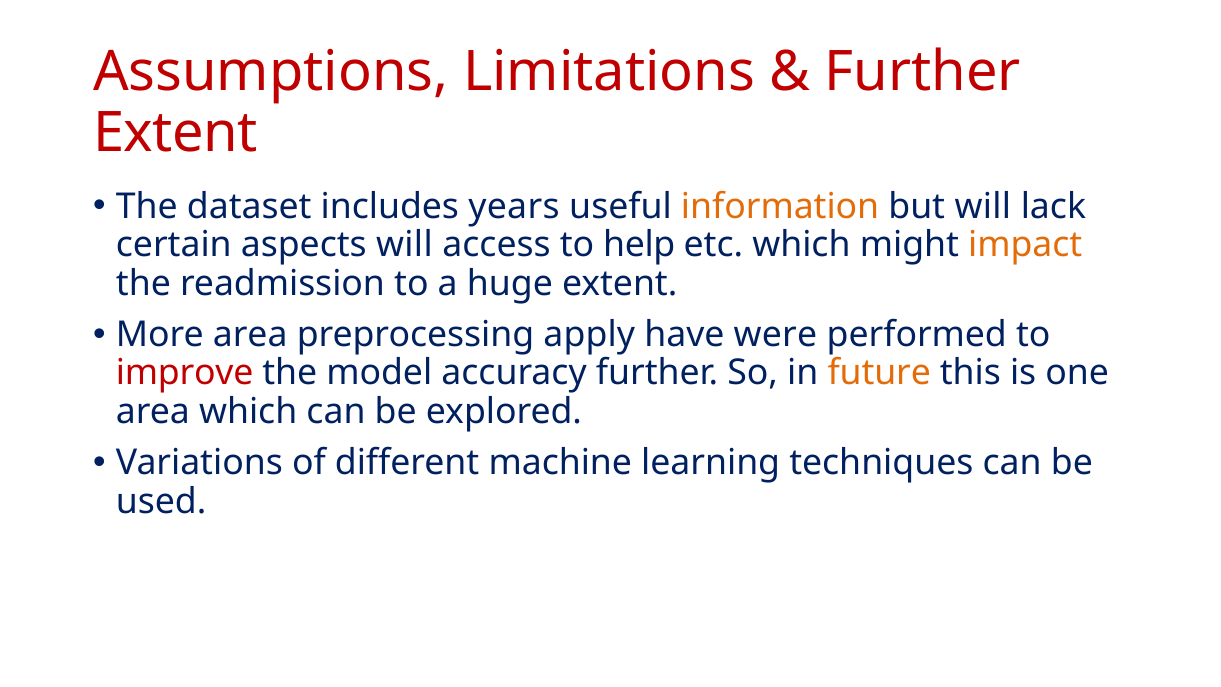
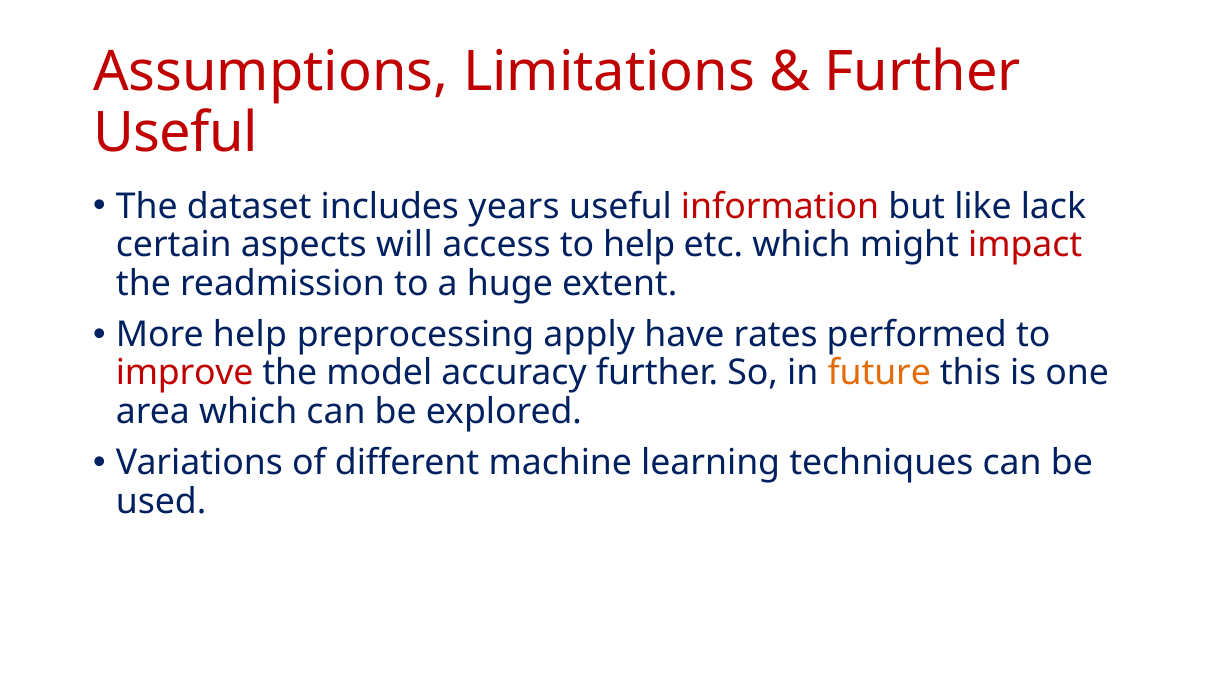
Extent: Extent -> Useful (176, 133)
information colour: orange -> red (780, 206)
but will: will -> like (983, 206)
impact colour: orange -> red (1025, 245)
More area: area -> help (250, 335)
were: were -> rates (776, 335)
